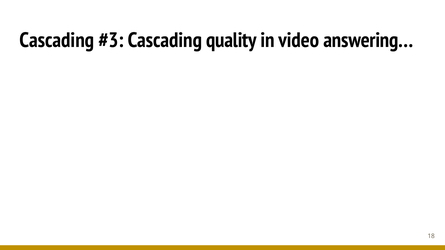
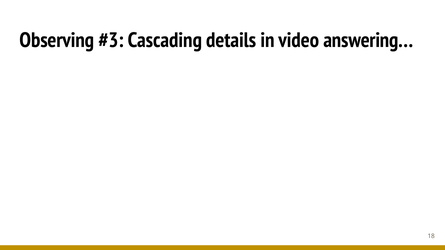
Cascading: Cascading -> Observing (57, 40)
quality: quality -> details (231, 40)
